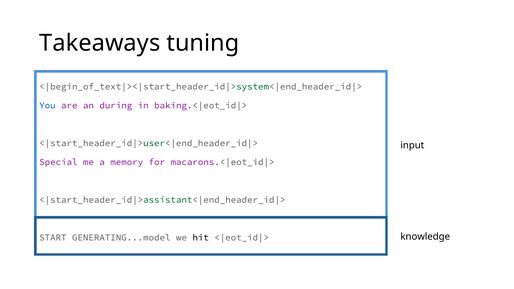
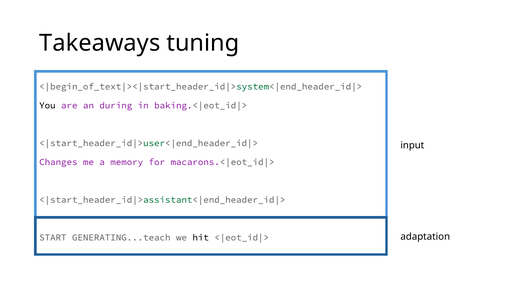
You colour: blue -> black (47, 105)
Special: Special -> Changes (58, 162)
knowledge: knowledge -> adaptation (425, 237)
GENERATING...model: GENERATING...model -> GENERATING...teach (121, 238)
